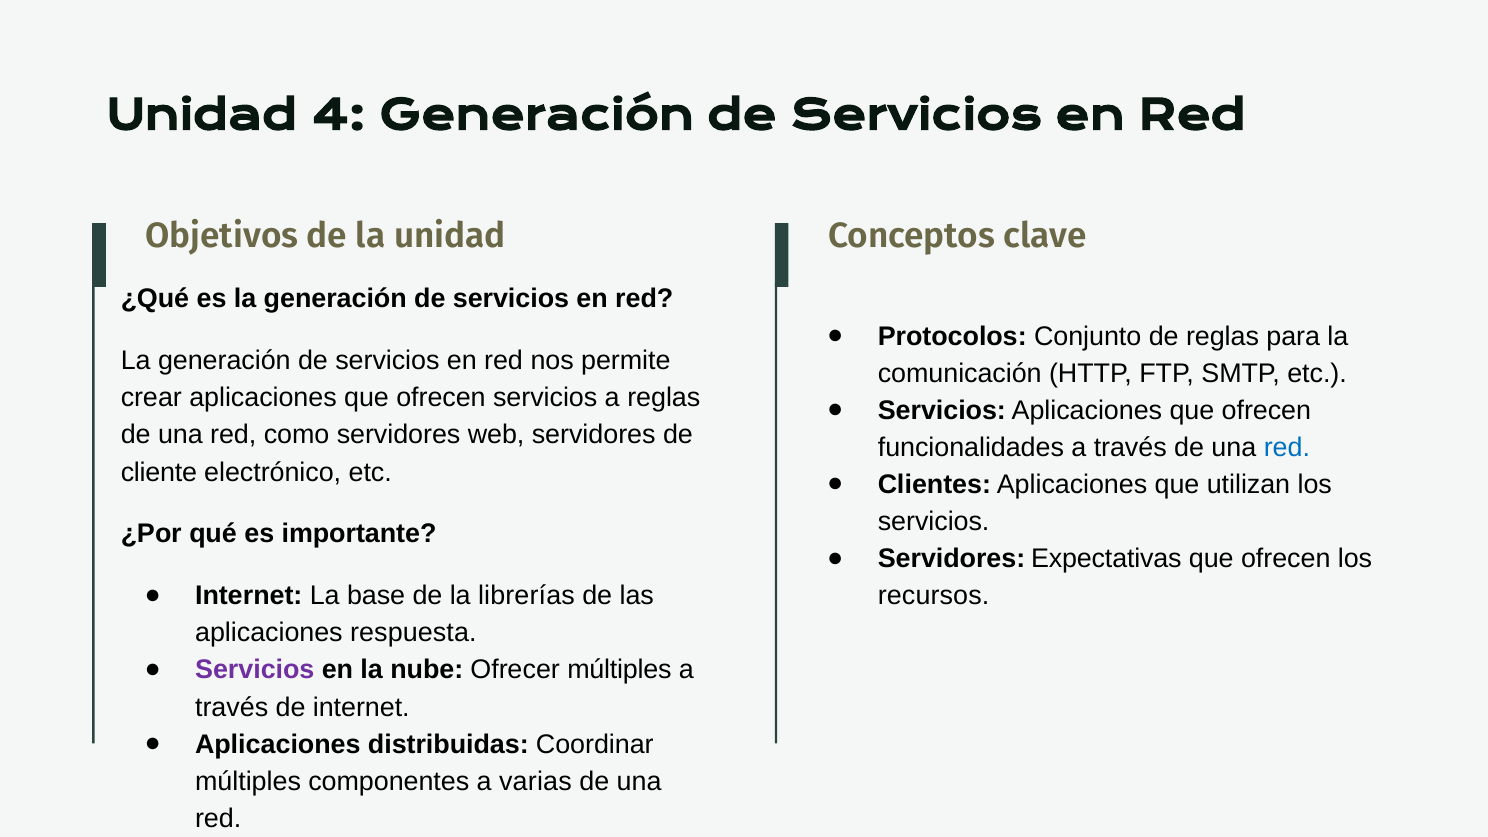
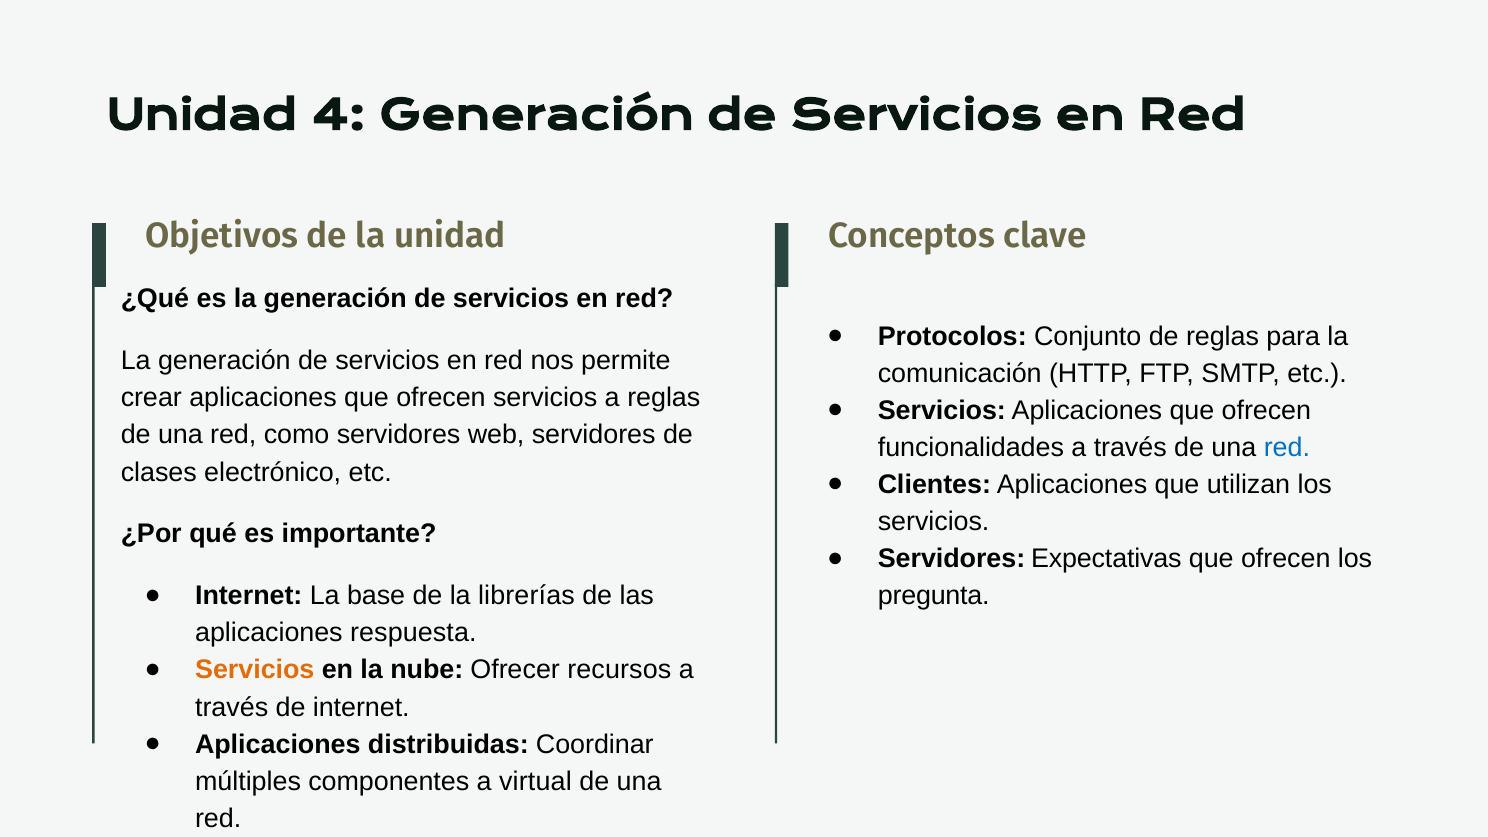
cliente: cliente -> clases (159, 472)
recursos: recursos -> pregunta (934, 596)
Servicios colour: purple -> orange (255, 670)
Ofrecer múltiples: múltiples -> recursos (619, 670)
varias: varias -> virtual (535, 781)
